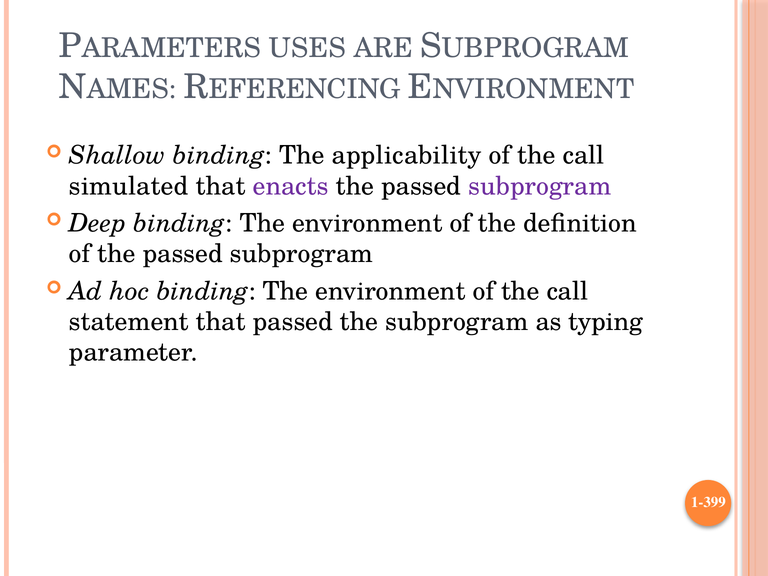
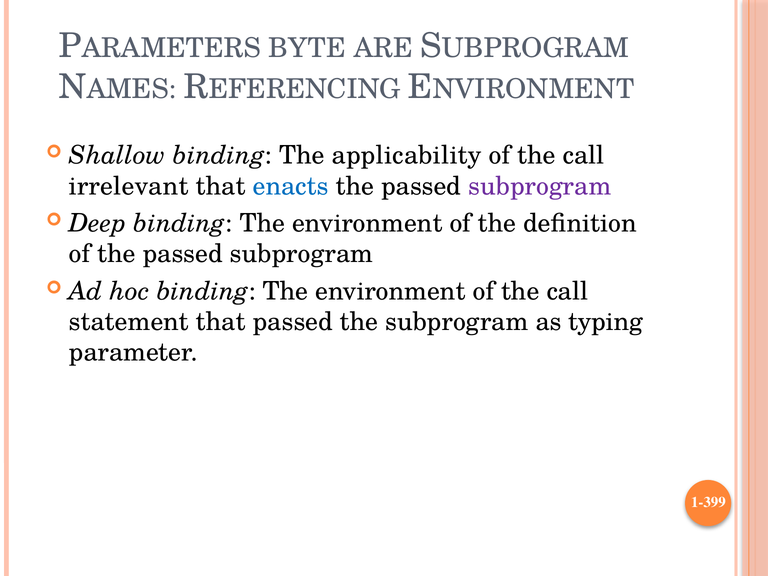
USES: USES -> BYTE (307, 48)
simulated: simulated -> irrelevant (129, 186)
enacts colour: purple -> blue (291, 186)
